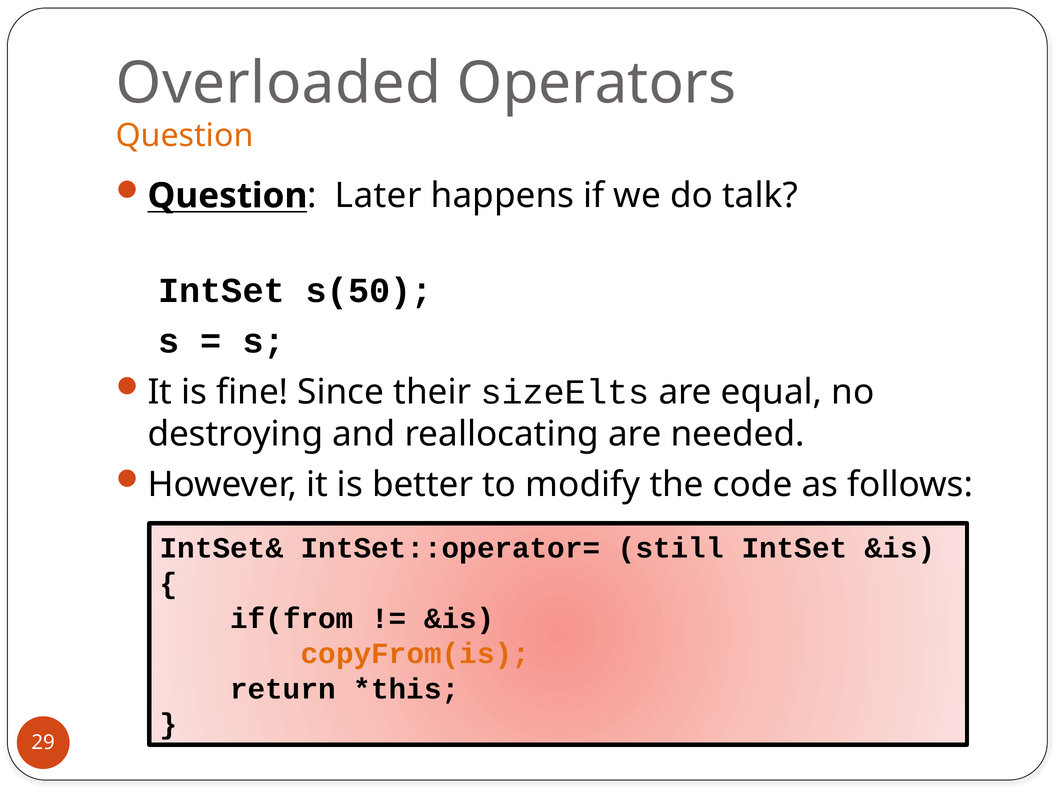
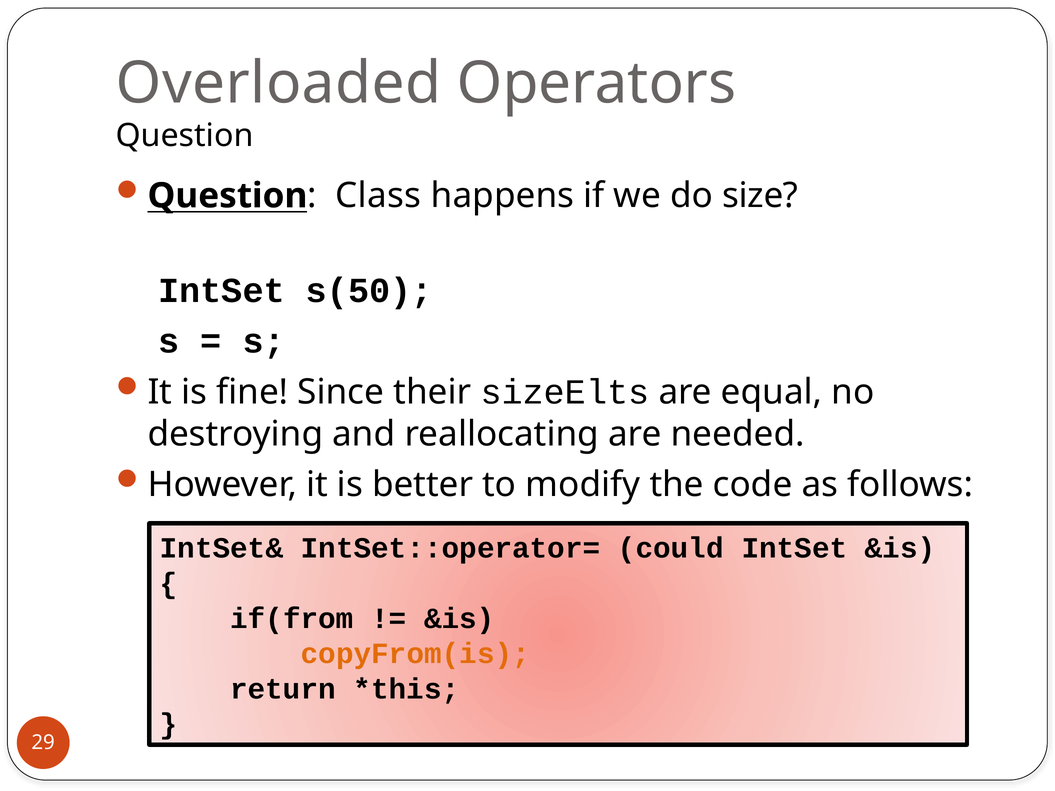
Question colour: orange -> black (185, 136)
Later: Later -> Class (378, 196)
talk: talk -> size (760, 196)
still: still -> could (671, 548)
